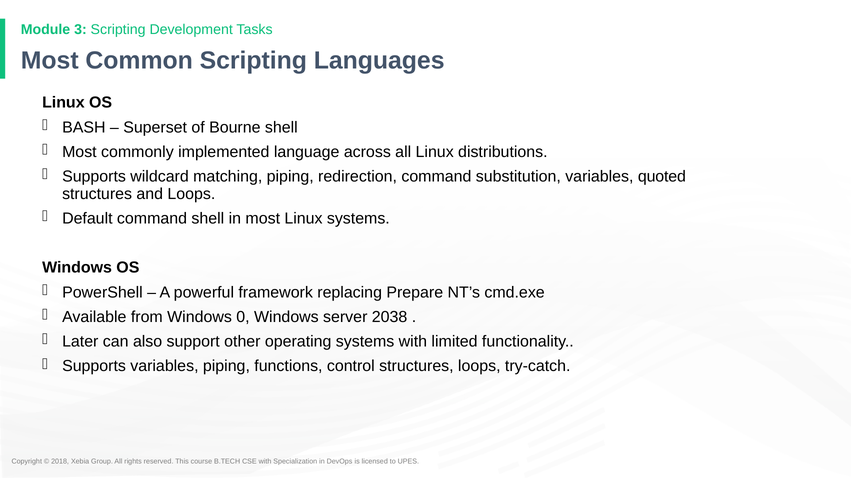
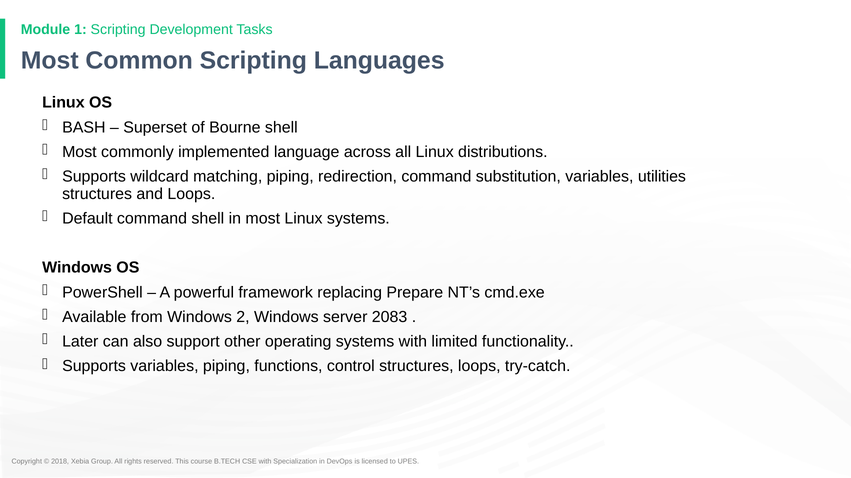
3: 3 -> 1 (80, 30)
quoted: quoted -> utilities (662, 177)
0: 0 -> 2 (243, 317)
2038: 2038 -> 2083 (390, 317)
